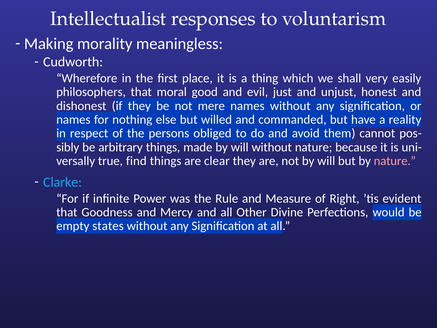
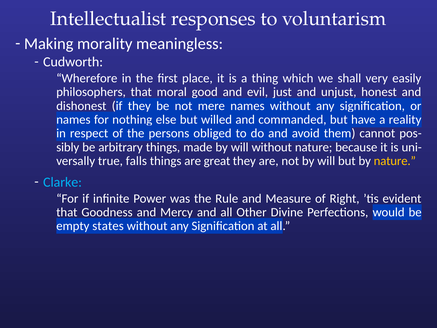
find: find -> falls (136, 161)
clear: clear -> great (217, 161)
nature colour: pink -> yellow (395, 161)
